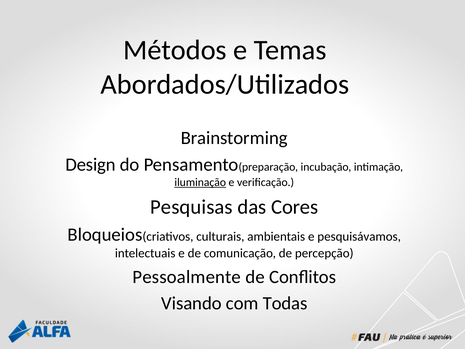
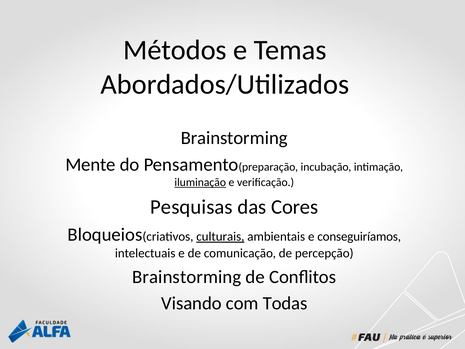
Design: Design -> Mente (91, 165)
culturais underline: none -> present (220, 236)
pesquisávamos: pesquisávamos -> conseguiríamos (359, 236)
Pessoalmente: Pessoalmente -> Brainstorming (187, 277)
